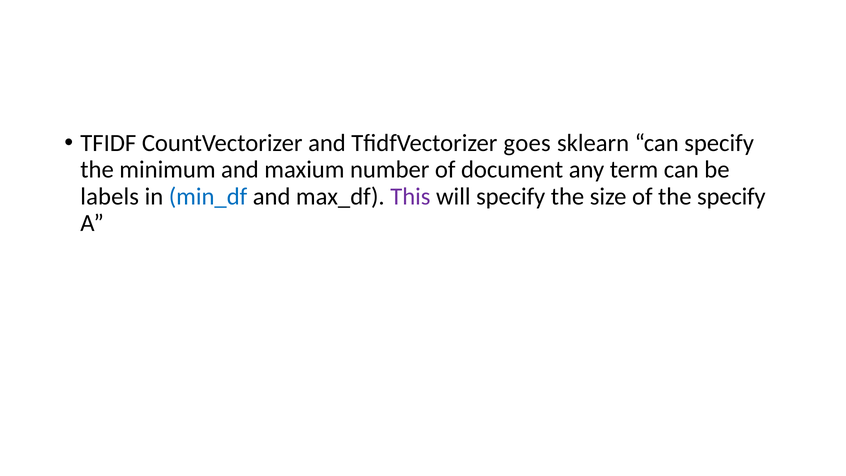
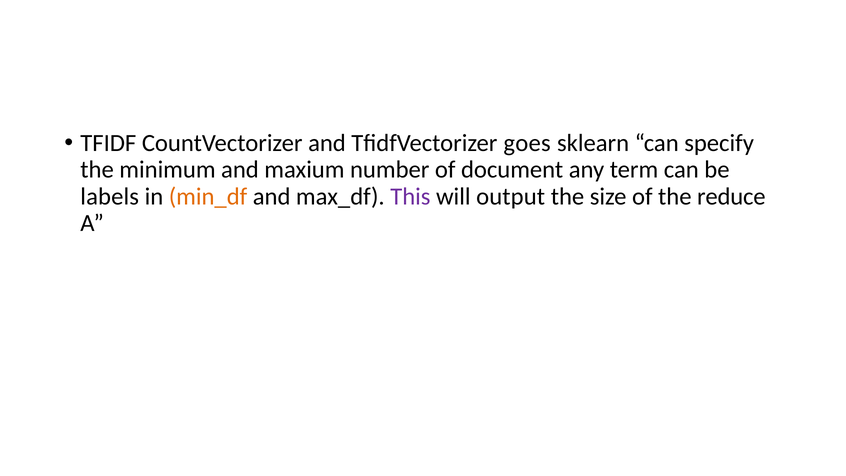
min_df colour: blue -> orange (208, 196)
will specify: specify -> output (511, 196)
the specify: specify -> reduce (731, 196)
